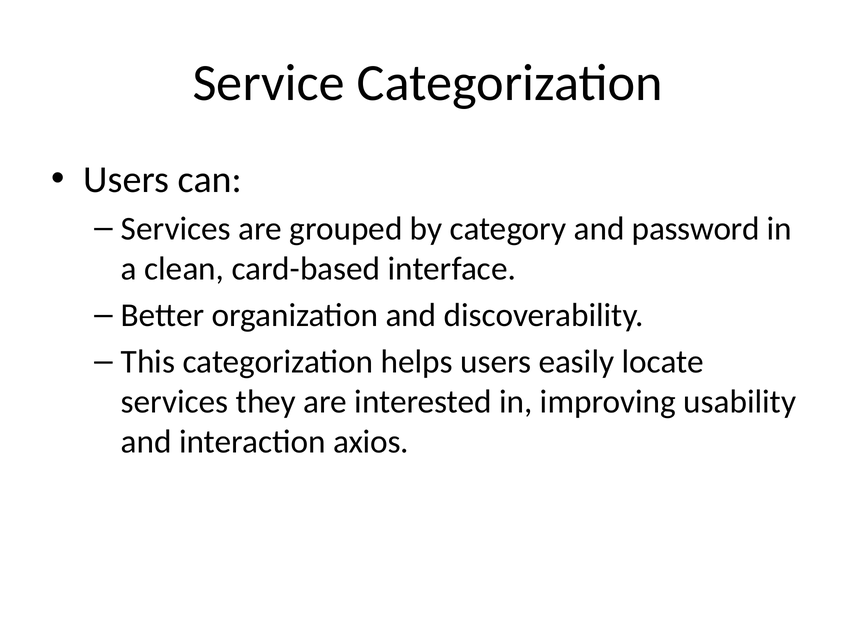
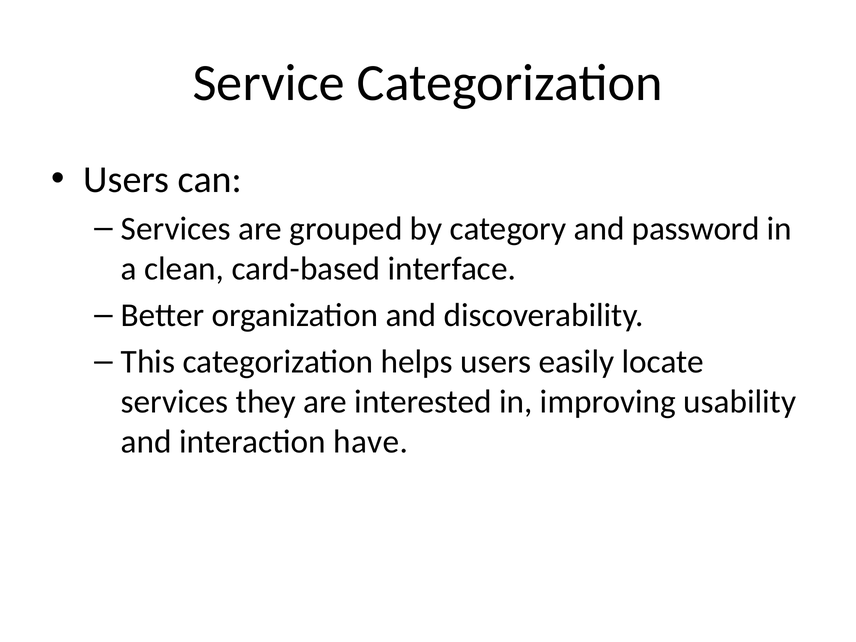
axios: axios -> have (371, 442)
